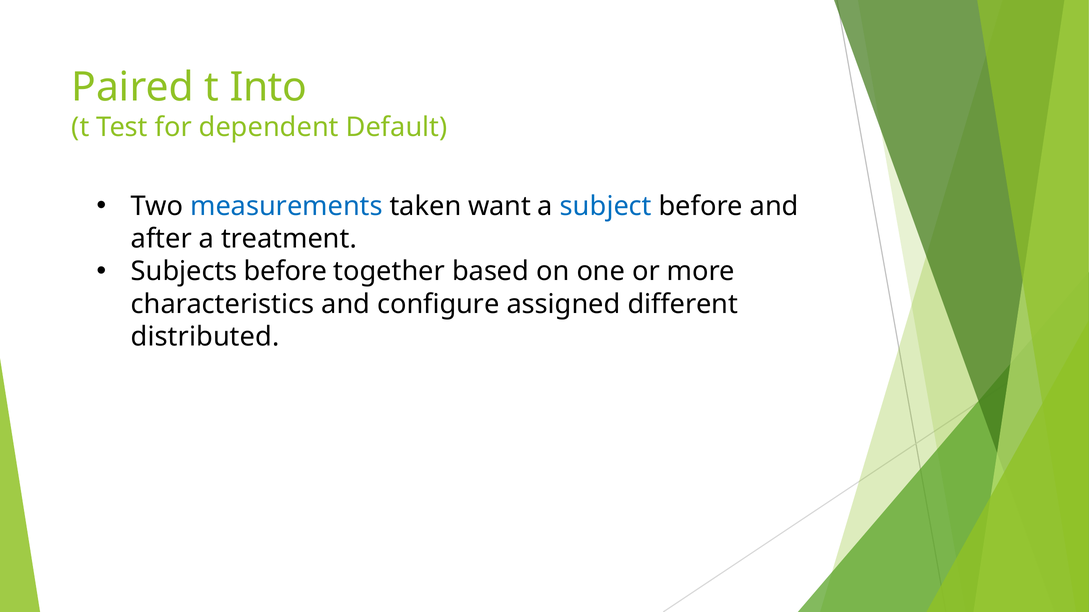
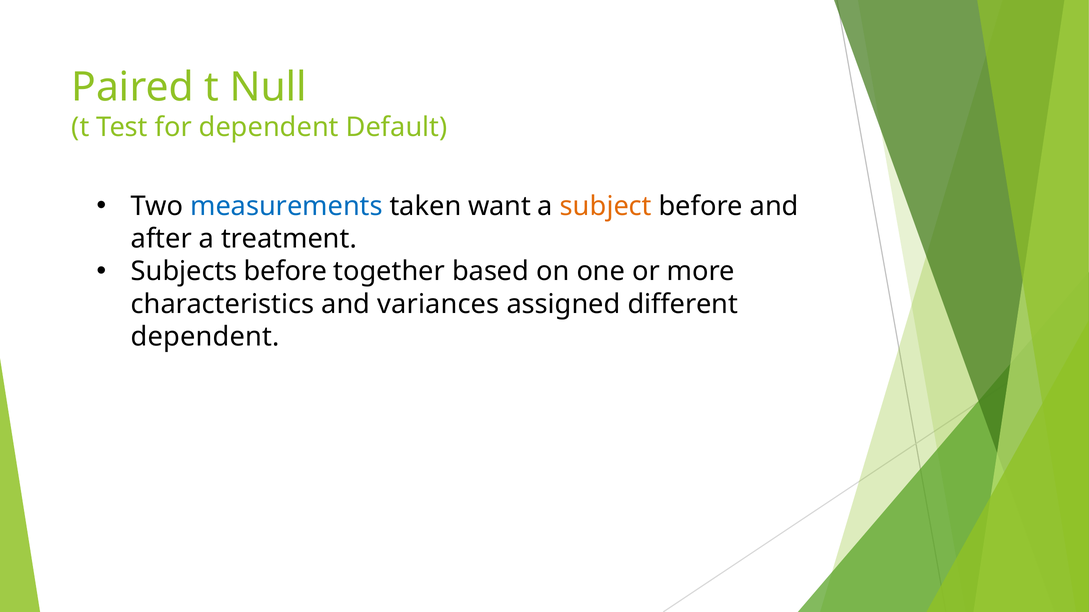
Into: Into -> Null (268, 87)
subject colour: blue -> orange (606, 206)
configure: configure -> variances (438, 304)
distributed: distributed -> dependent (205, 337)
